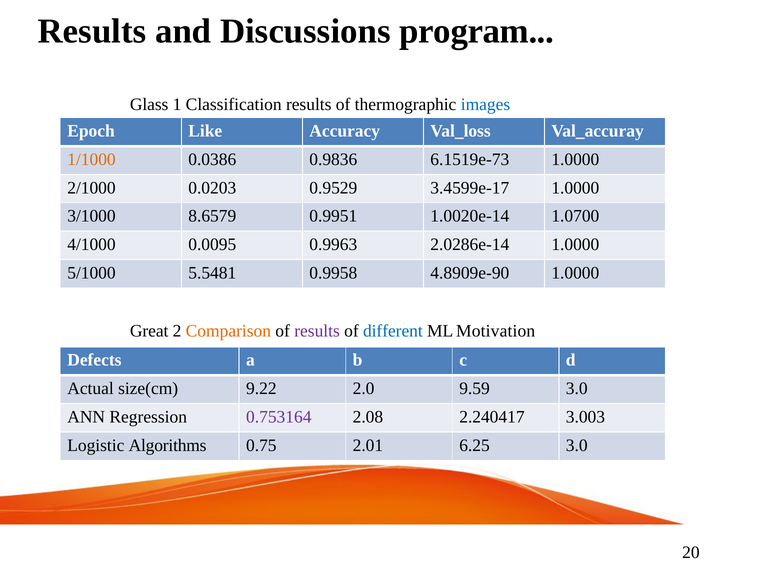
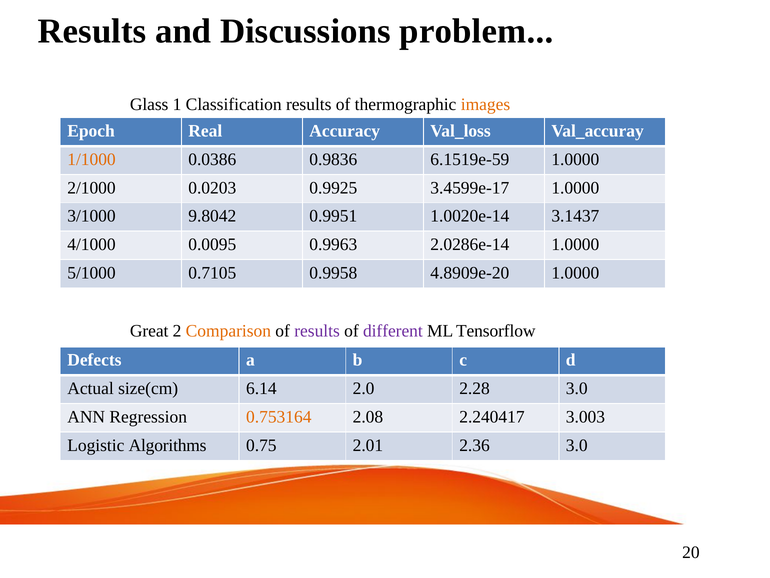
program: program -> problem (476, 31)
images colour: blue -> orange (486, 105)
Like: Like -> Real (205, 131)
6.1519e-73: 6.1519e-73 -> 6.1519e-59 (470, 159)
0.9529: 0.9529 -> 0.9925 (333, 188)
8.6579: 8.6579 -> 9.8042 (212, 216)
1.0700: 1.0700 -> 3.1437 (575, 216)
5.5481: 5.5481 -> 0.7105 (212, 273)
4.8909e-90: 4.8909e-90 -> 4.8909e-20 (470, 273)
different colour: blue -> purple (393, 331)
Motivation: Motivation -> Tensorflow (496, 331)
9.22: 9.22 -> 6.14 (261, 388)
9.59: 9.59 -> 2.28 (475, 388)
0.753164 colour: purple -> orange (279, 416)
6.25: 6.25 -> 2.36 (475, 445)
